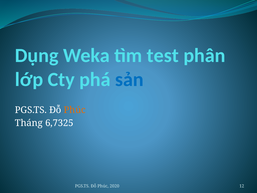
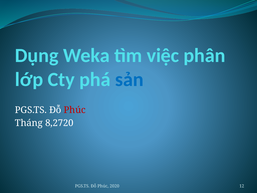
test: test -> việc (163, 55)
Phúc colour: orange -> red (75, 110)
6,7325: 6,7325 -> 8,2720 (59, 123)
